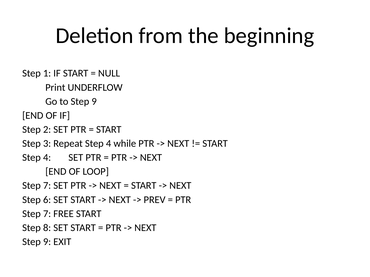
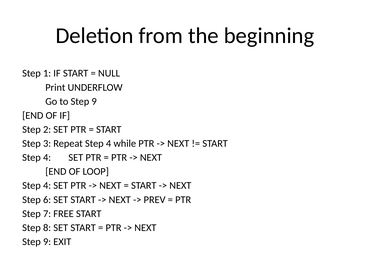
7: 7 -> 4 (47, 186)
